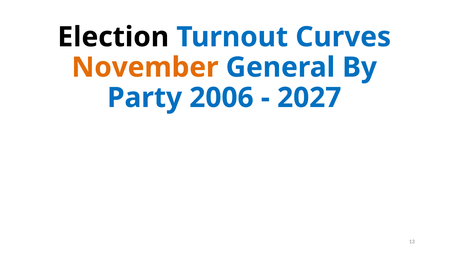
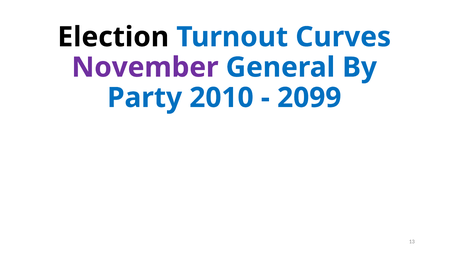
November colour: orange -> purple (145, 67)
2006: 2006 -> 2010 (221, 98)
2027: 2027 -> 2099 (309, 98)
